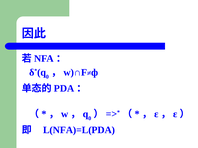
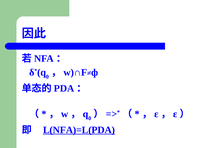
L(NFA)=L(PDA underline: none -> present (79, 130)
